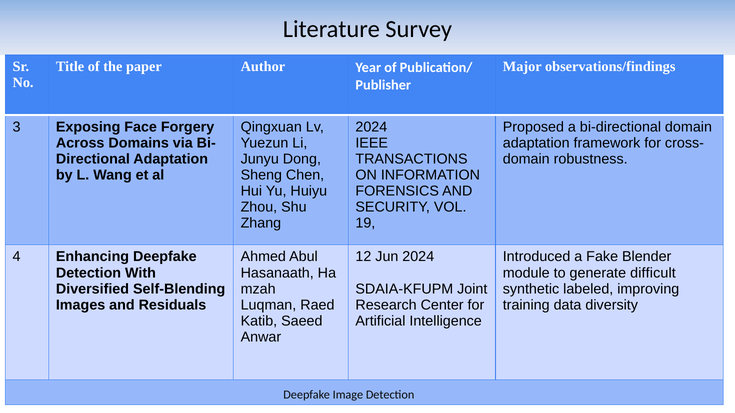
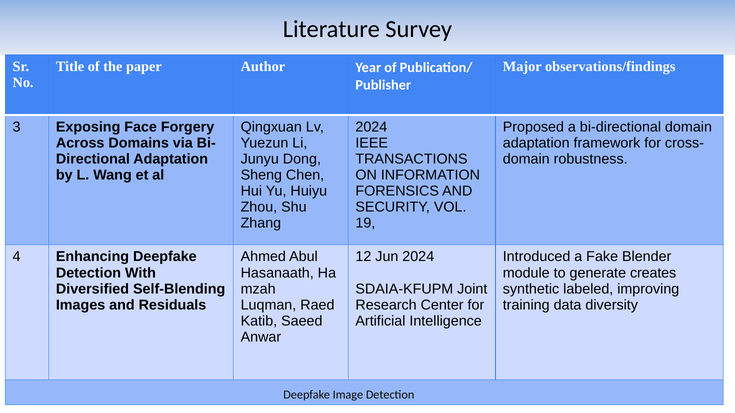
difficult: difficult -> creates (653, 273)
